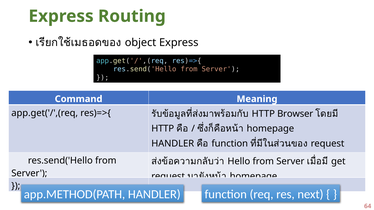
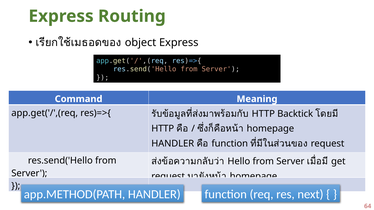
Browser: Browser -> Backtick (295, 114)
